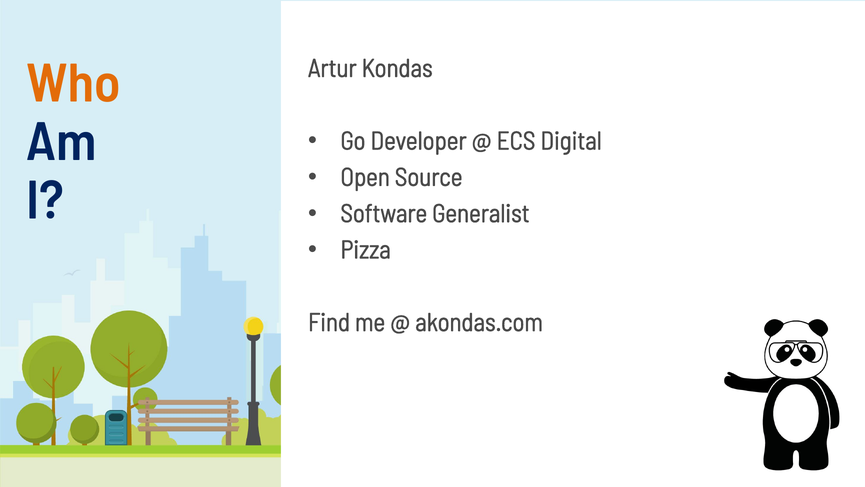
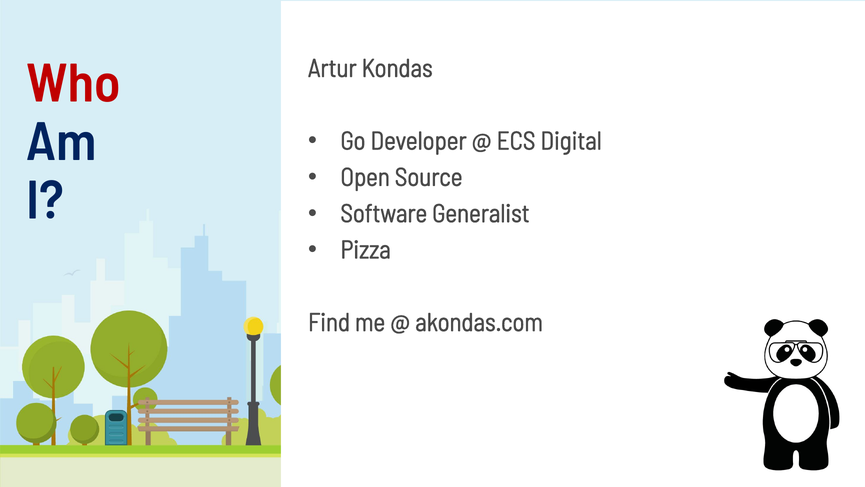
Who colour: orange -> red (74, 84)
